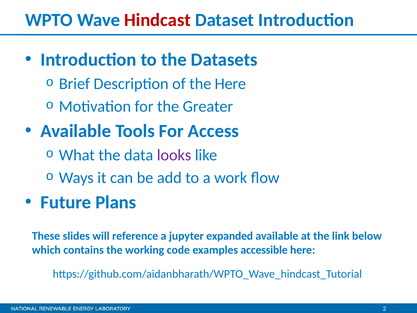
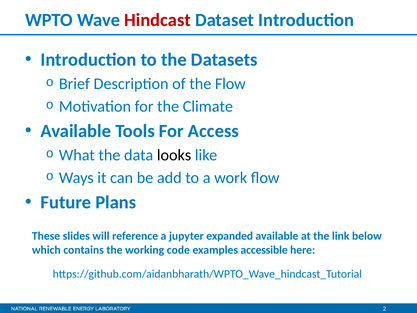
the Here: Here -> Flow (230, 84)
Greater: Greater -> Climate (208, 106)
looks colour: purple -> black (174, 155)
